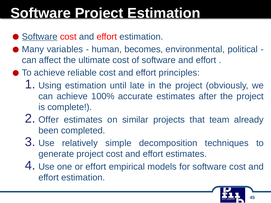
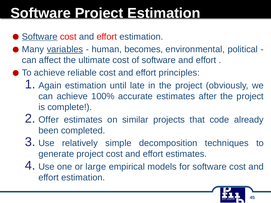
variables underline: none -> present (65, 49)
Using: Using -> Again (50, 86)
team: team -> code (219, 120)
or effort: effort -> large (96, 167)
